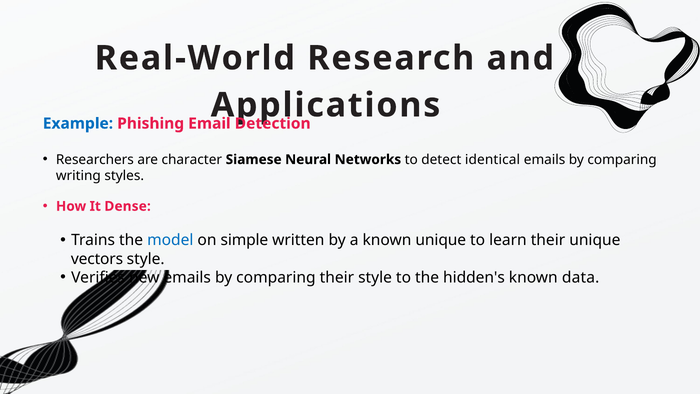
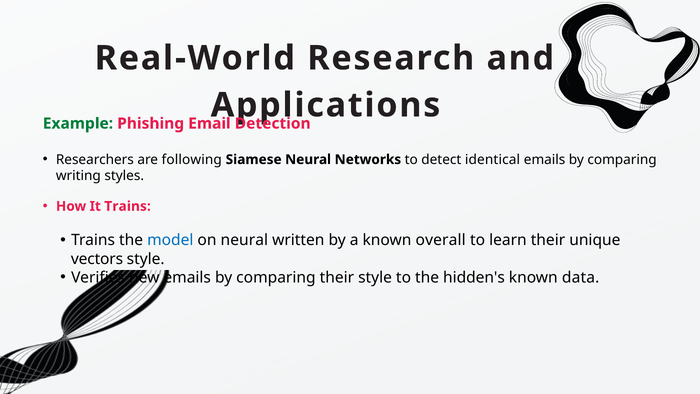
Example colour: blue -> green (78, 123)
character: character -> following (192, 159)
It Dense: Dense -> Trains (128, 206)
on simple: simple -> neural (244, 240)
known unique: unique -> overall (441, 240)
